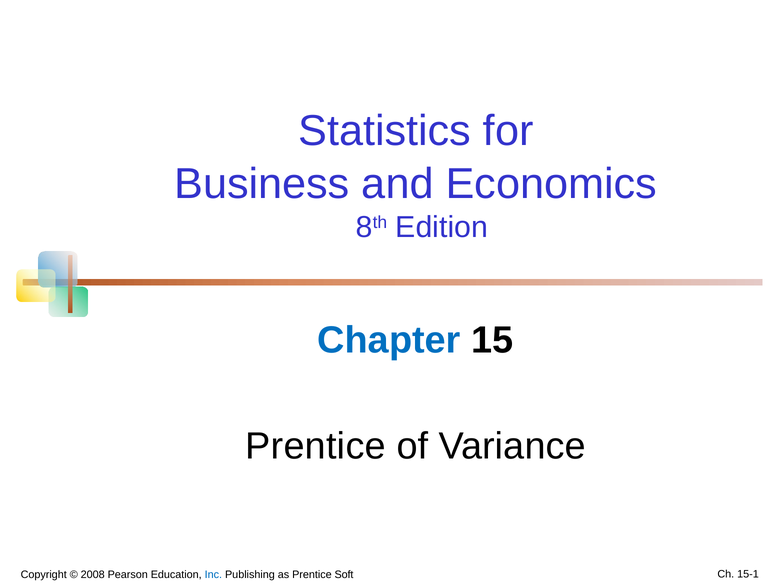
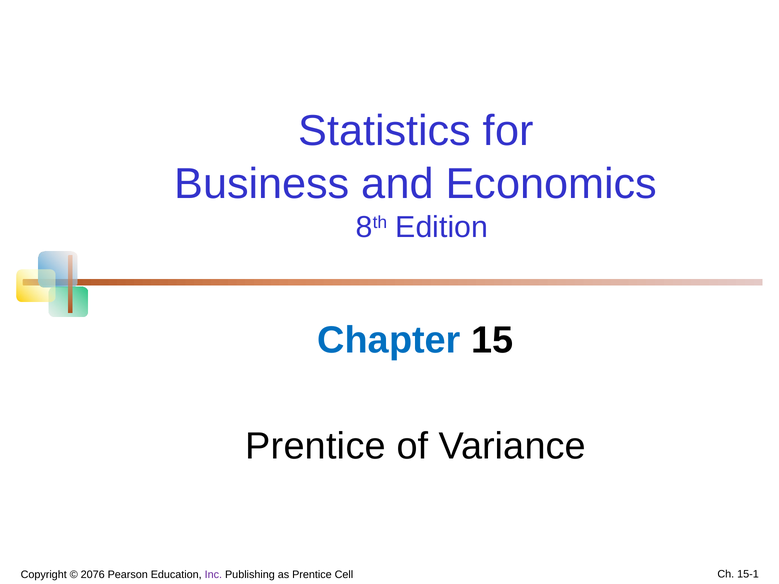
2008: 2008 -> 2076 (93, 575)
Inc colour: blue -> purple (213, 575)
Soft: Soft -> Cell (344, 575)
